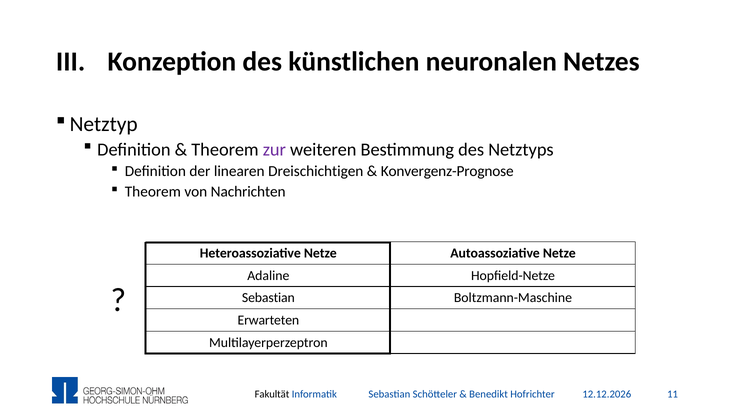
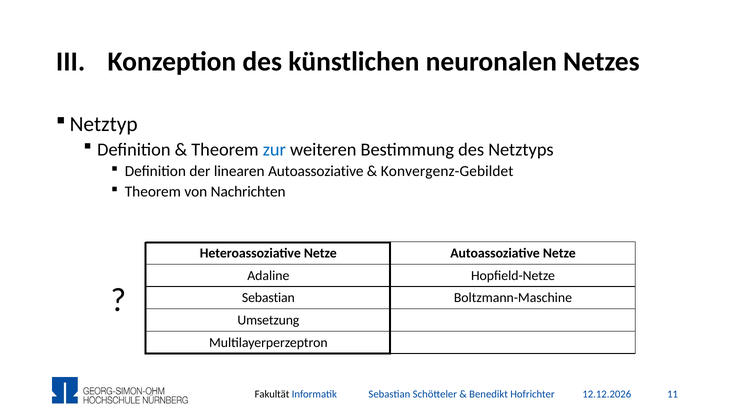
zur colour: purple -> blue (274, 149)
linearen Dreischichtigen: Dreischichtigen -> Autoassoziative (316, 171)
Konvergenz-Prognose: Konvergenz-Prognose -> Konvergenz-Gebildet (447, 171)
Erwarteten: Erwarteten -> Umsetzung (268, 320)
